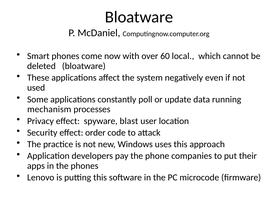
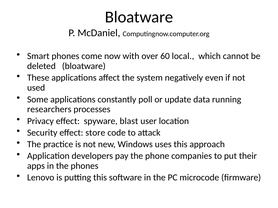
mechanism: mechanism -> researchers (49, 110)
order: order -> store (95, 133)
